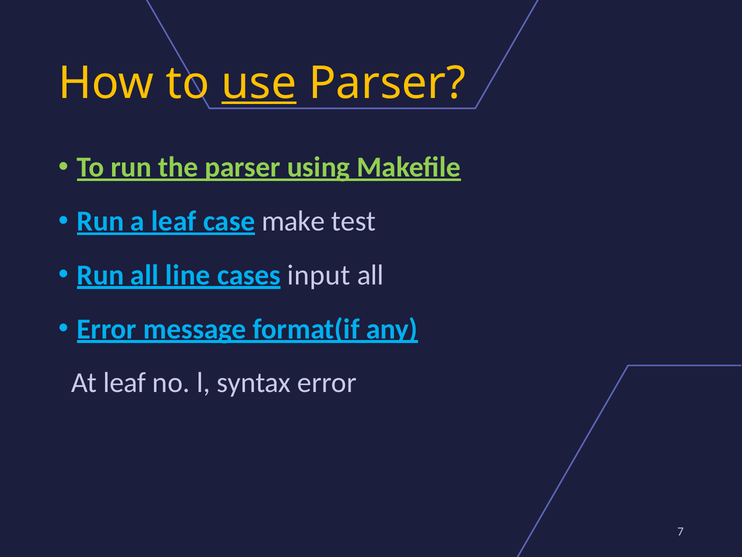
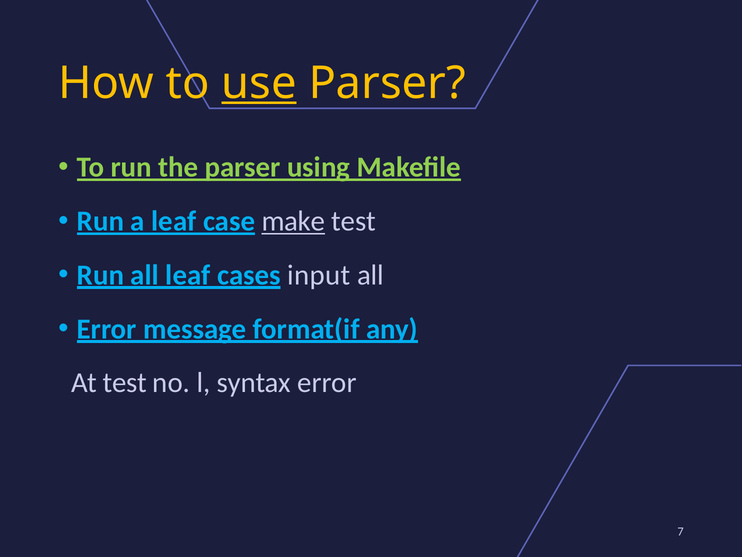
make underline: none -> present (293, 221)
all line: line -> leaf (188, 275)
At leaf: leaf -> test (125, 383)
